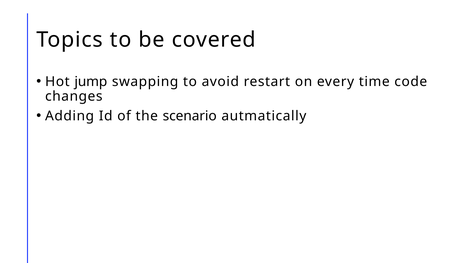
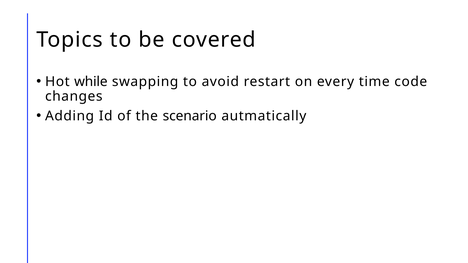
jump: jump -> while (91, 82)
